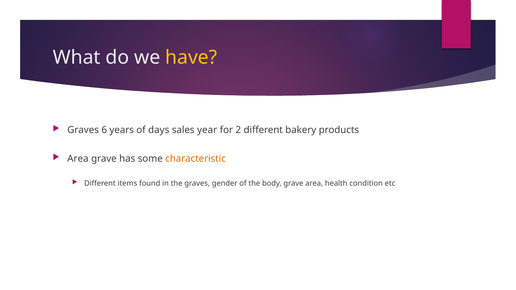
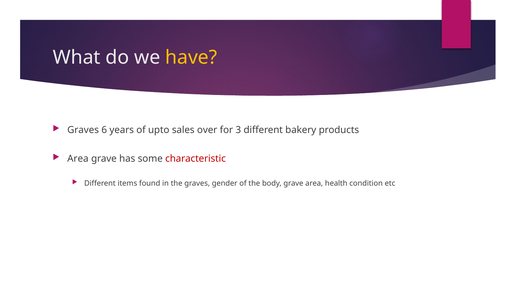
days: days -> upto (159, 130)
year: year -> over (207, 130)
2: 2 -> 3 (238, 130)
characteristic colour: orange -> red (196, 159)
